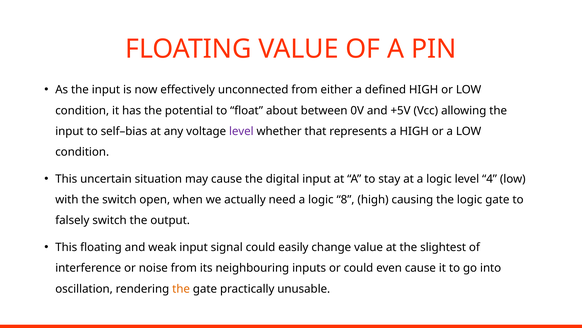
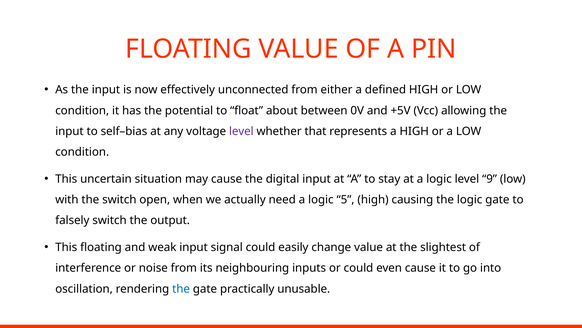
4: 4 -> 9 (490, 179)
8: 8 -> 5 (346, 199)
the colour: orange -> blue (181, 288)
